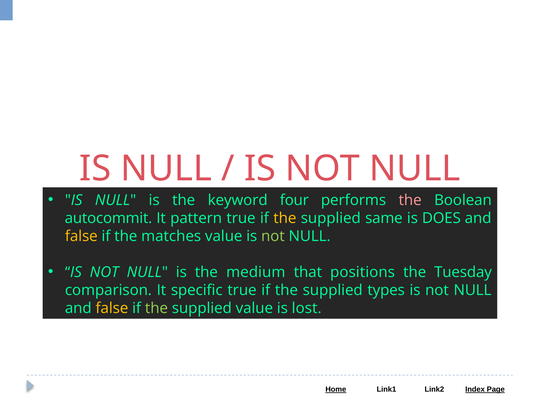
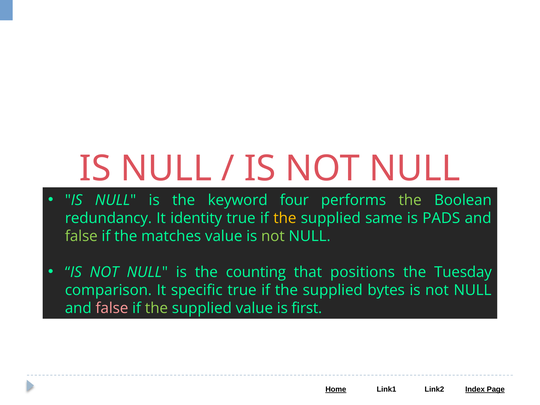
the colour: pink -> light green (410, 200)
autocommit: autocommit -> redundancy (108, 218)
pattern: pattern -> identity (196, 218)
DOES: DOES -> PADS (441, 218)
false colour: yellow -> light green (81, 236)
medium: medium -> counting (256, 272)
types: types -> bytes (386, 290)
false colour: yellow -> pink (112, 308)
lost: lost -> first (307, 308)
